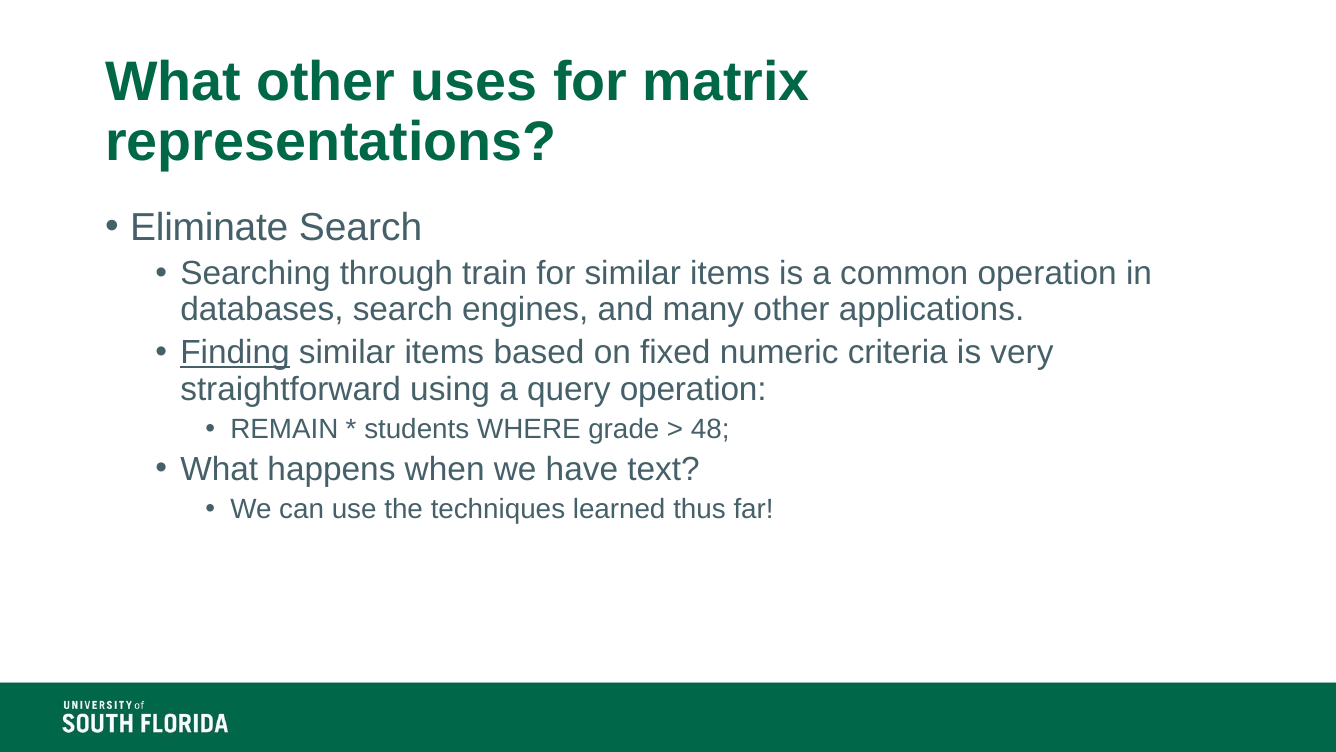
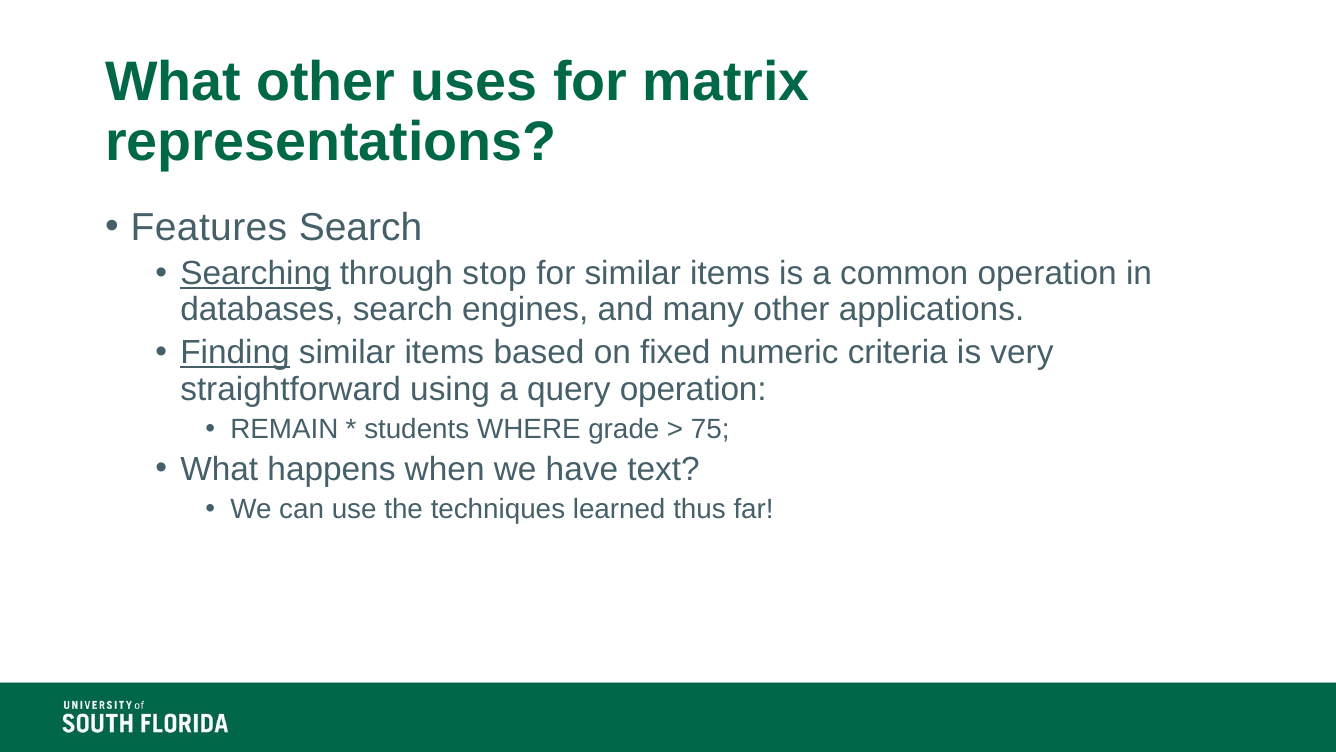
Eliminate: Eliminate -> Features (209, 228)
Searching underline: none -> present (255, 274)
train: train -> stop (495, 274)
48: 48 -> 75 (710, 429)
